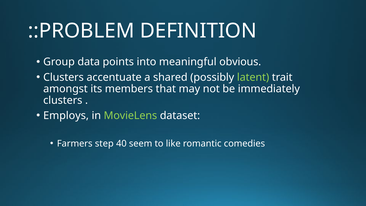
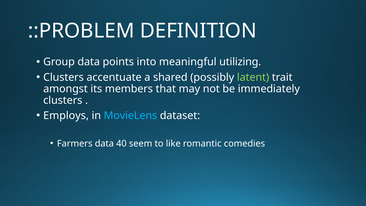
obvious: obvious -> utilizing (240, 62)
MovieLens colour: light green -> light blue (130, 116)
Farmers step: step -> data (104, 143)
